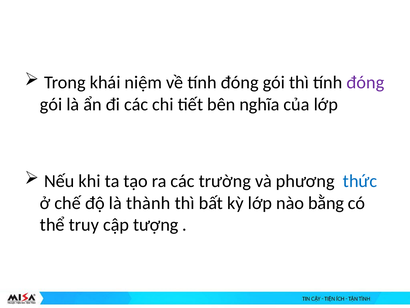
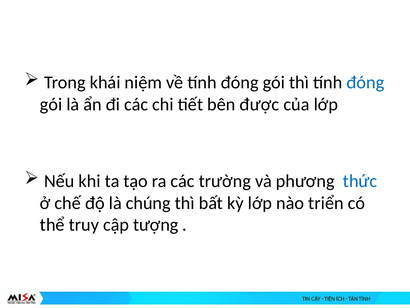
đóng colour: purple -> blue (365, 82)
nghĩa: nghĩa -> được (259, 104)
thành: thành -> chúng (148, 203)
bằng: bằng -> triển (326, 203)
